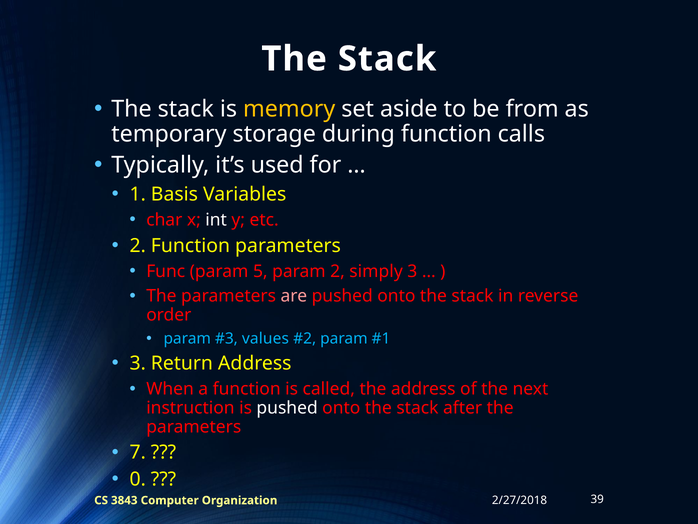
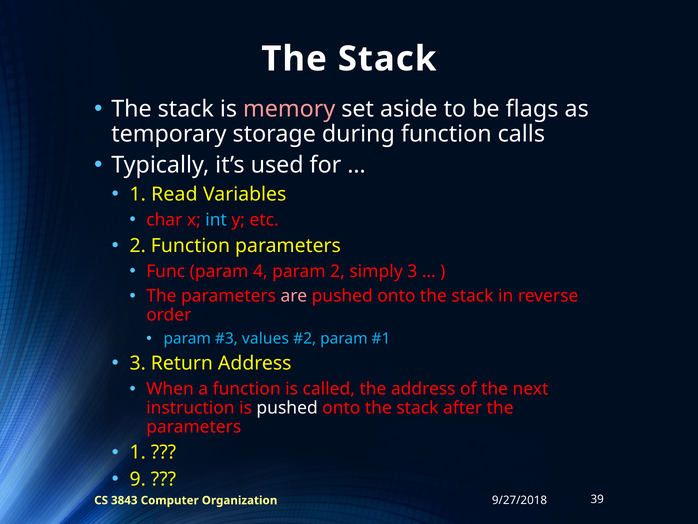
memory colour: yellow -> pink (289, 109)
from: from -> flags (532, 109)
Basis: Basis -> Read (174, 194)
int colour: white -> light blue (216, 220)
5: 5 -> 4 (260, 271)
7: 7 -> 1 (138, 452)
0: 0 -> 9 (138, 479)
2/27/2018: 2/27/2018 -> 9/27/2018 (520, 500)
